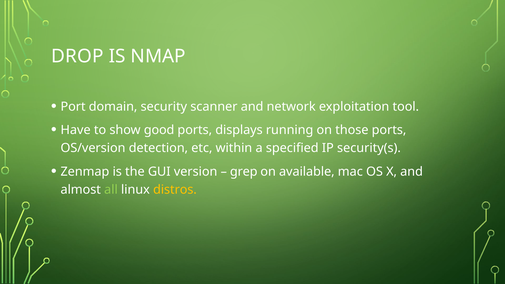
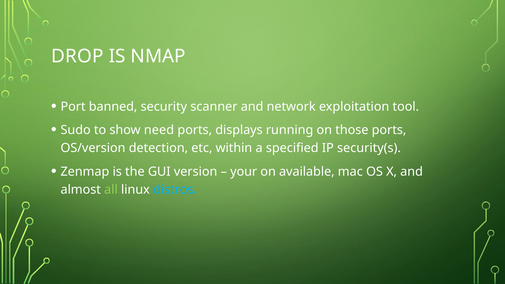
domain: domain -> banned (113, 107)
Have: Have -> Sudo (76, 130)
good: good -> need (159, 130)
grep: grep -> your (244, 172)
distros colour: yellow -> light blue (175, 190)
